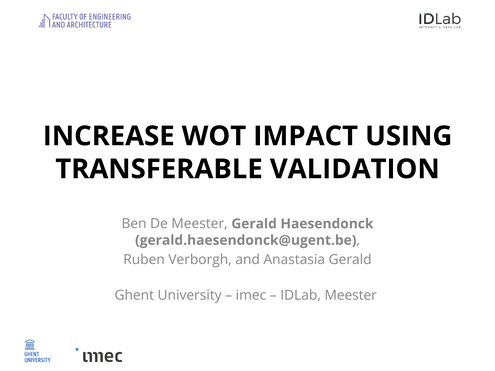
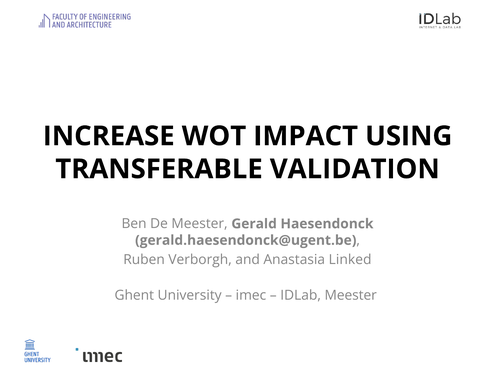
Anastasia Gerald: Gerald -> Linked (350, 260)
